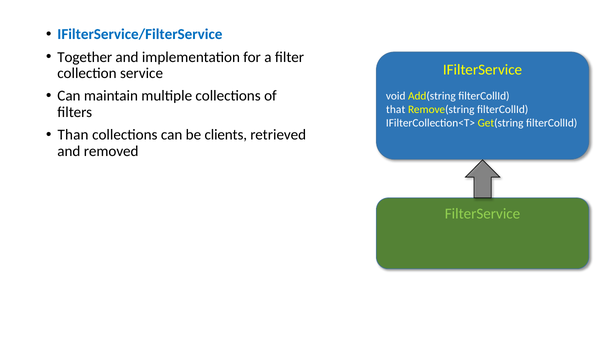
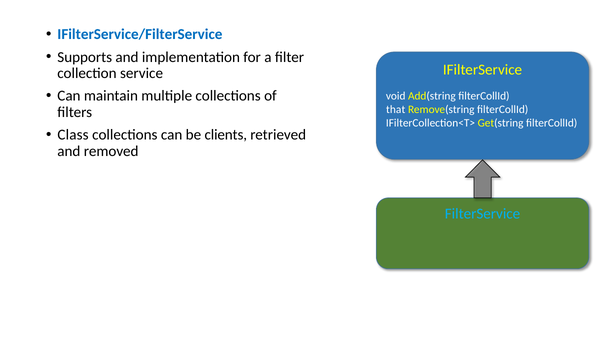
Together: Together -> Supports (85, 57)
Than: Than -> Class (73, 135)
FilterService colour: light green -> light blue (483, 214)
